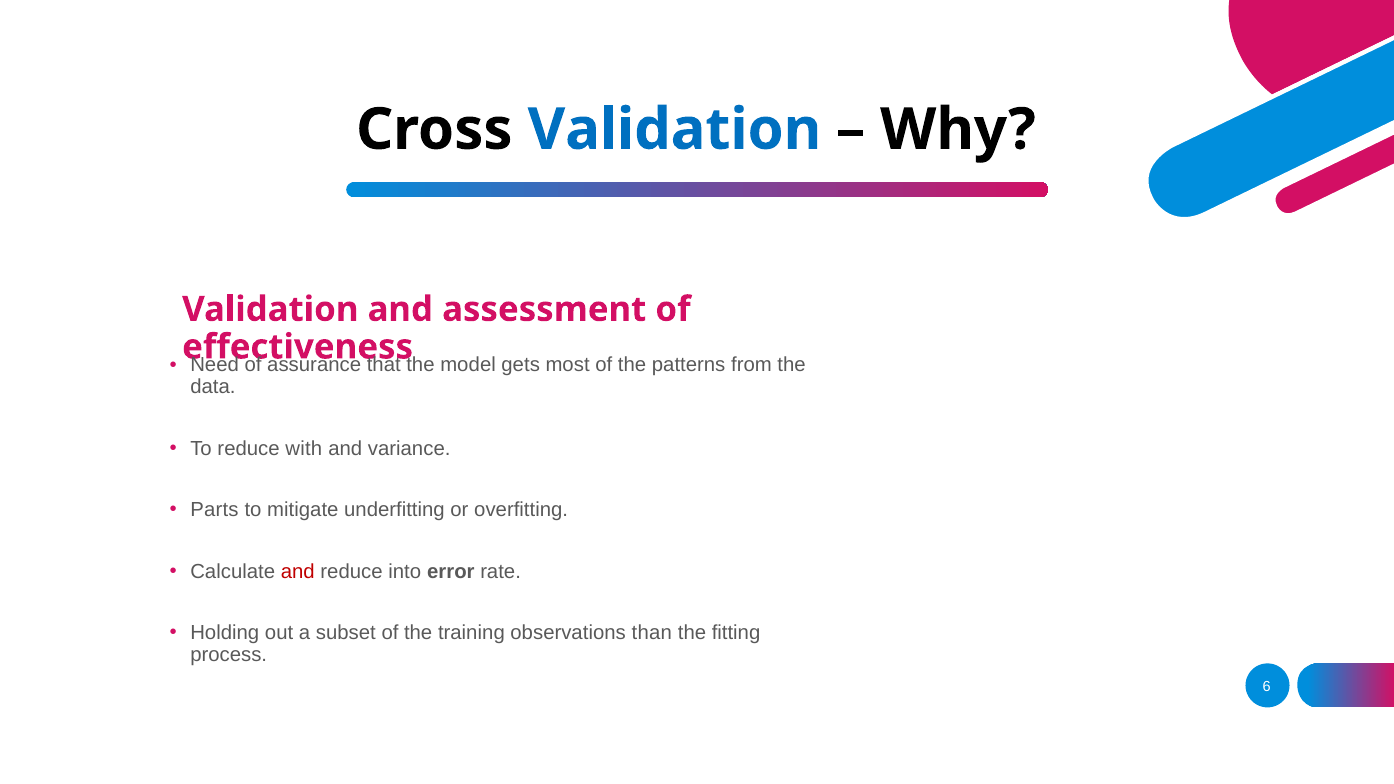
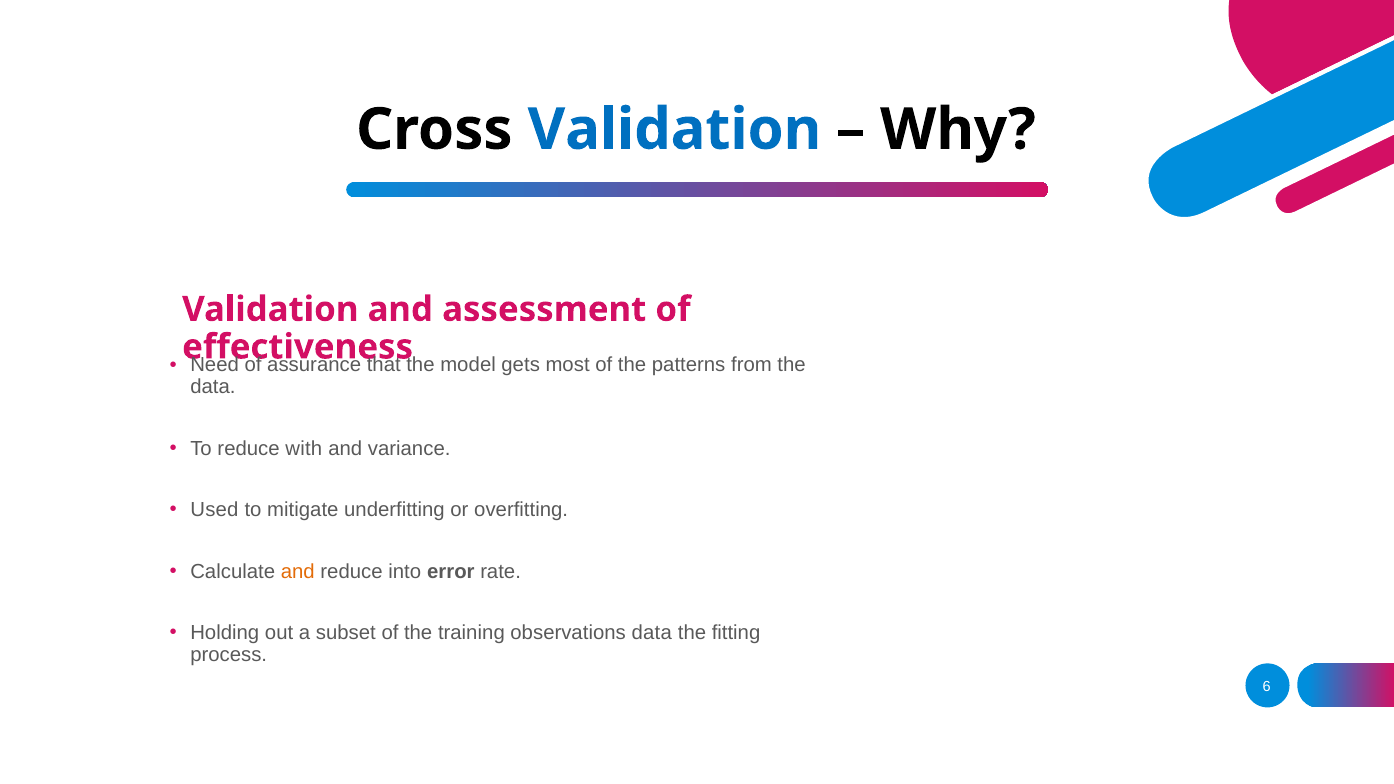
Parts: Parts -> Used (215, 510)
and colour: red -> orange (298, 571)
observations than: than -> data (652, 633)
